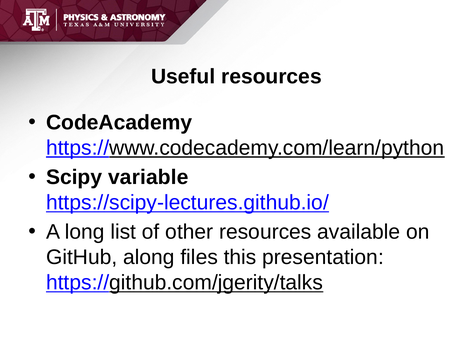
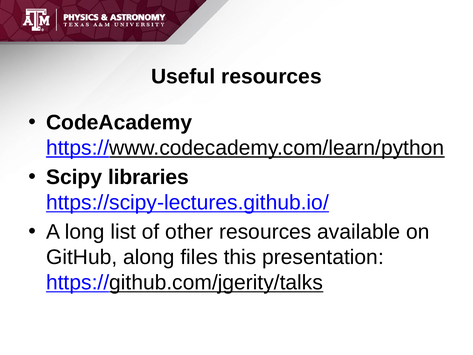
variable: variable -> libraries (148, 177)
